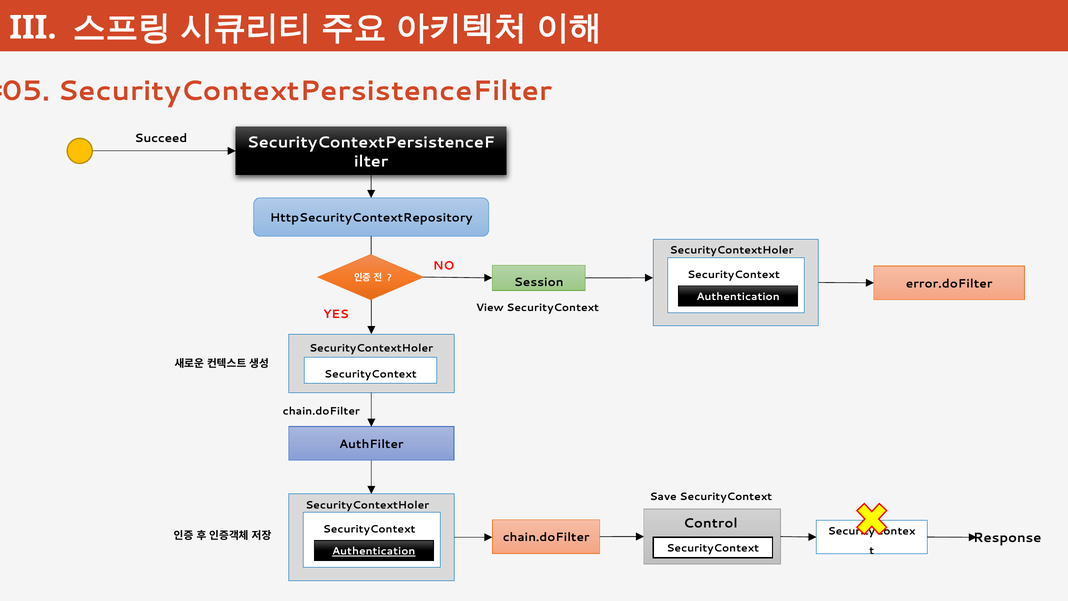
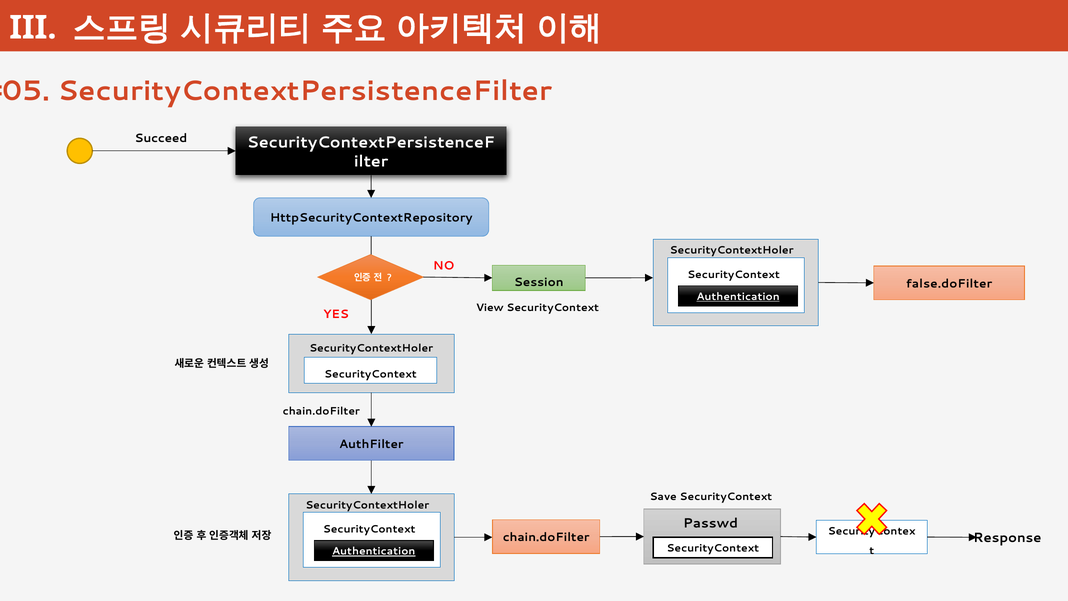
error.doFilter: error.doFilter -> false.doFilter (949, 284)
Authentication underline: none -> present (738, 297)
Control: Control -> Passwd (711, 523)
